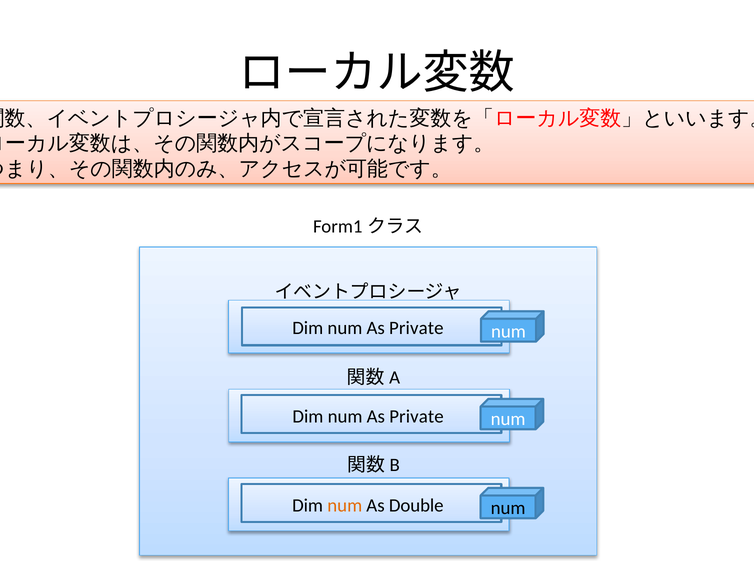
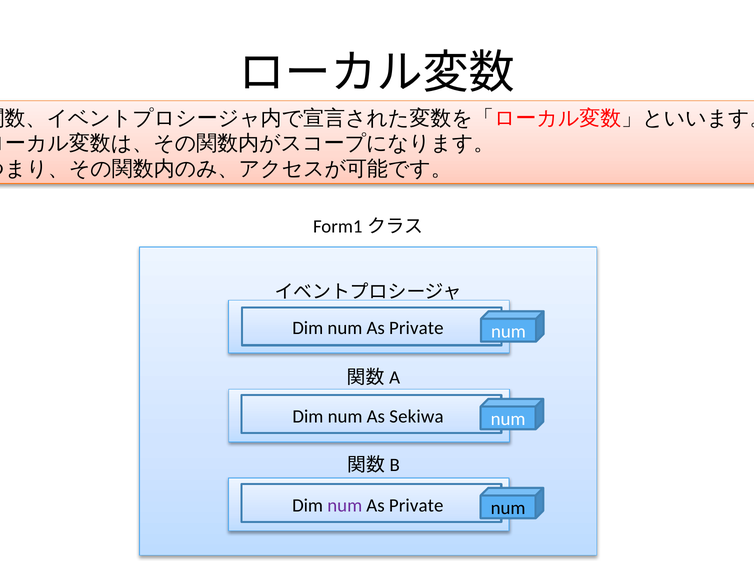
Private: Private -> Sekiwa (416, 417)
num colour: orange -> purple (345, 506)
Double: Double -> Private (416, 506)
